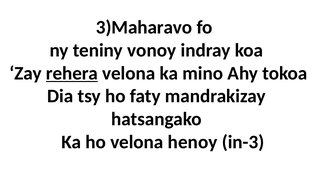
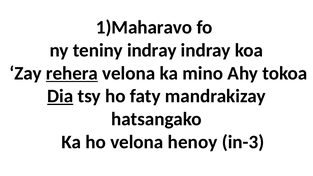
3)Maharavo: 3)Maharavo -> 1)Maharavo (144, 27)
teniny vonoy: vonoy -> indray (152, 50)
Dia underline: none -> present (60, 96)
